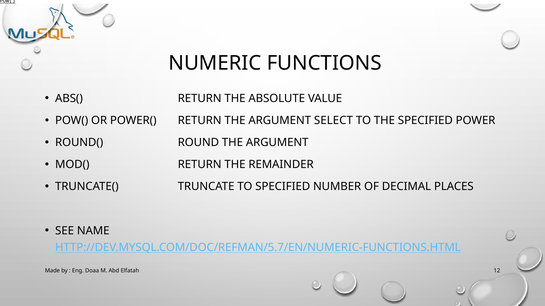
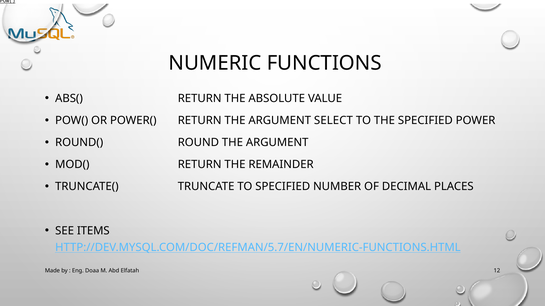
NAME: NAME -> ITEMS (93, 231)
